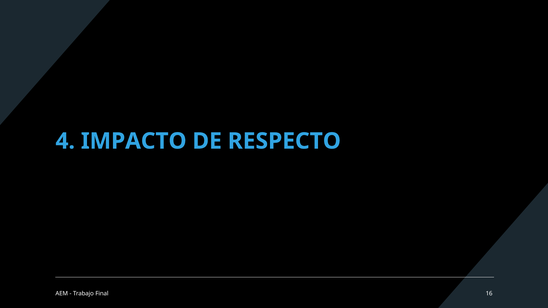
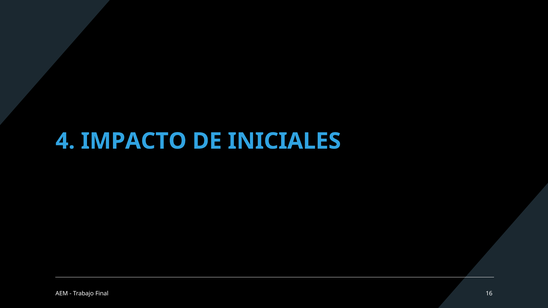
RESPECTO: RESPECTO -> INICIALES (284, 141)
